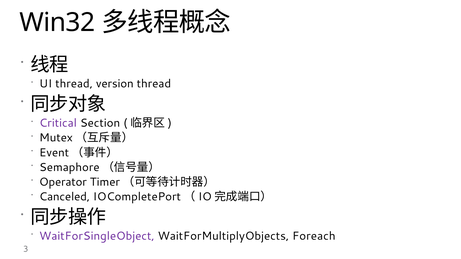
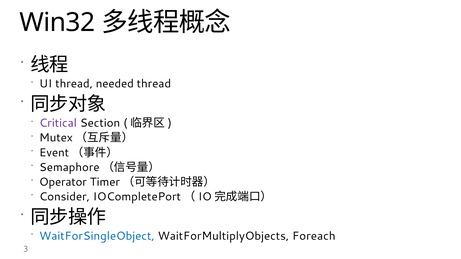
version: version -> needed (115, 84)
Canceled: Canceled -> Consider (64, 197)
WaitForSingleObject colour: purple -> blue (97, 236)
